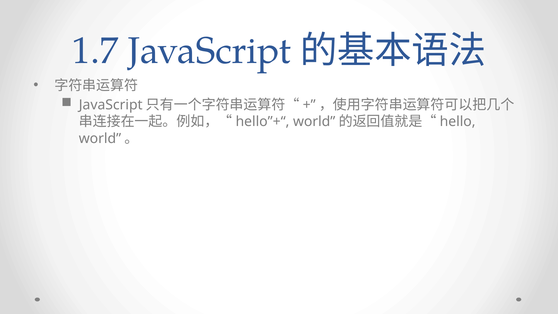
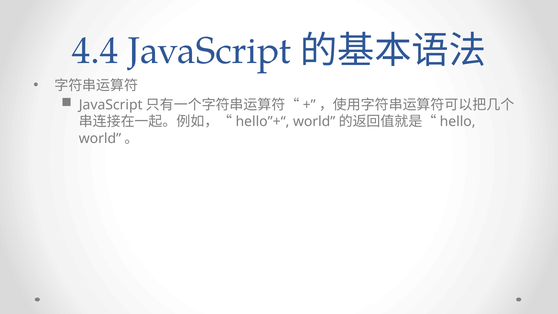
1.7: 1.7 -> 4.4 (95, 51)
